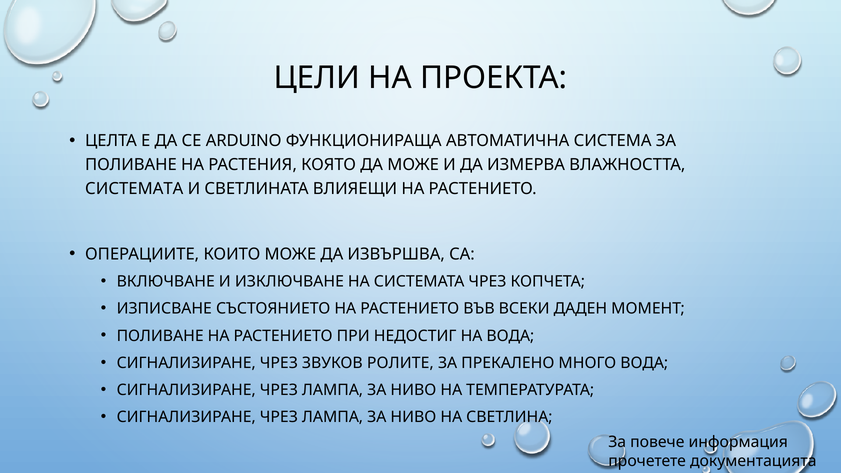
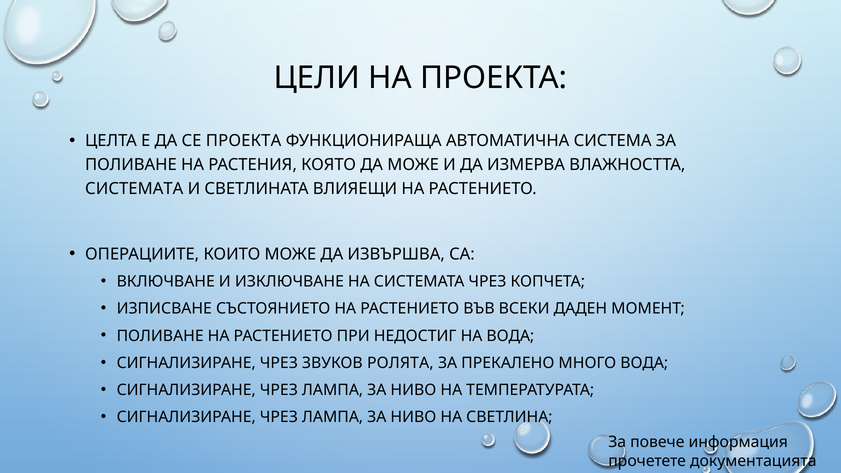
СЕ ARDUINO: ARDUINO -> ПРОЕКТА (244, 141)
РОЛИТЕ: РОЛИТЕ -> РОЛЯТА (400, 363)
